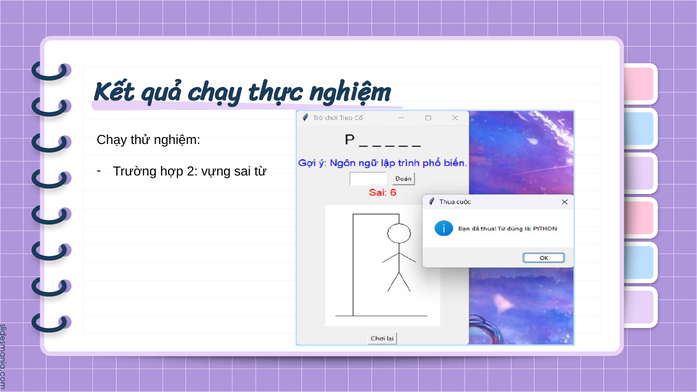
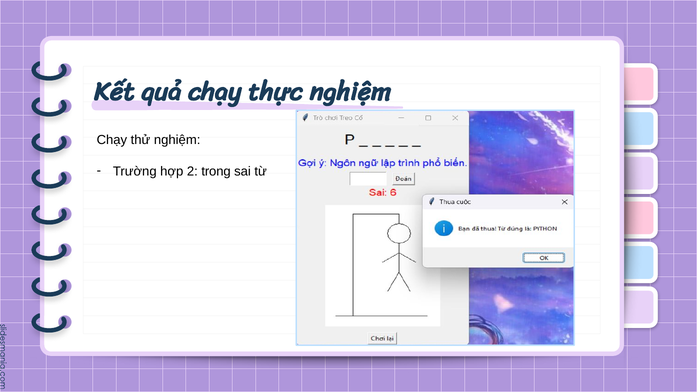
vựng: vựng -> trong (216, 171)
